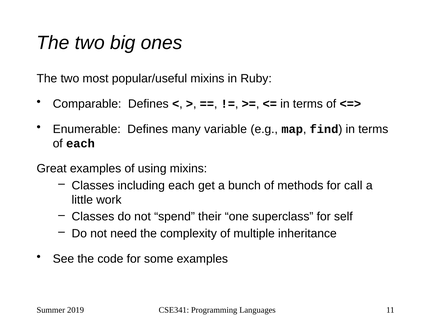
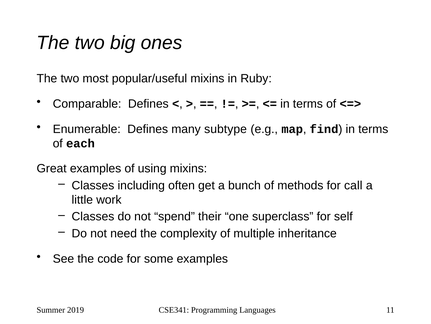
variable: variable -> subtype (226, 129)
including each: each -> often (182, 185)
